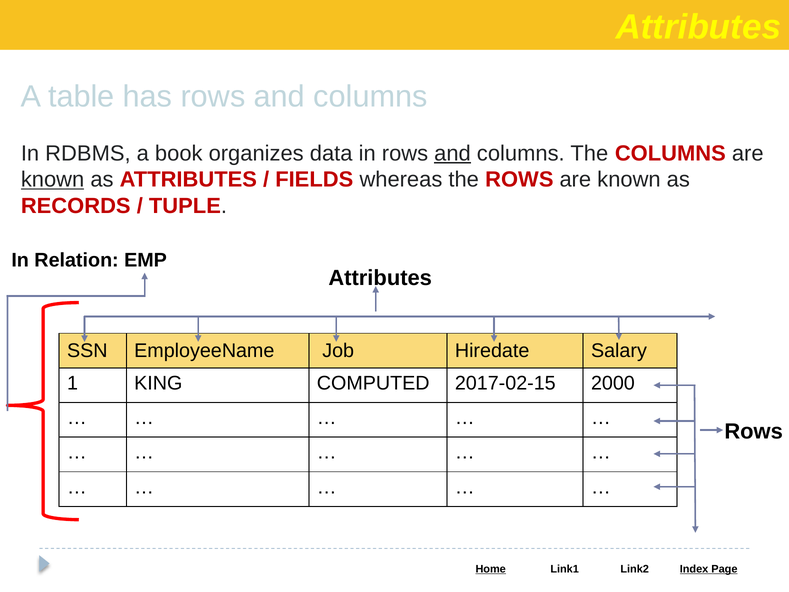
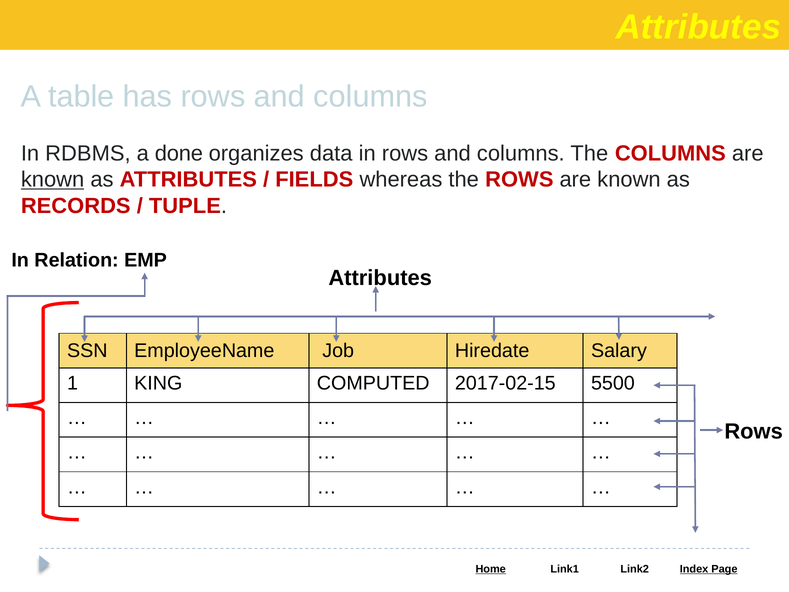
book: book -> done (179, 153)
and underline: present -> none (452, 153)
2000: 2000 -> 5500 (613, 383)
